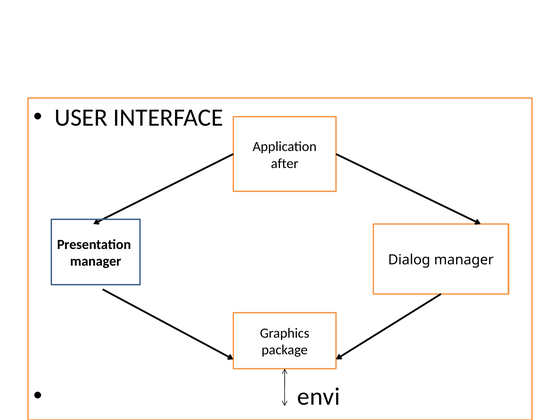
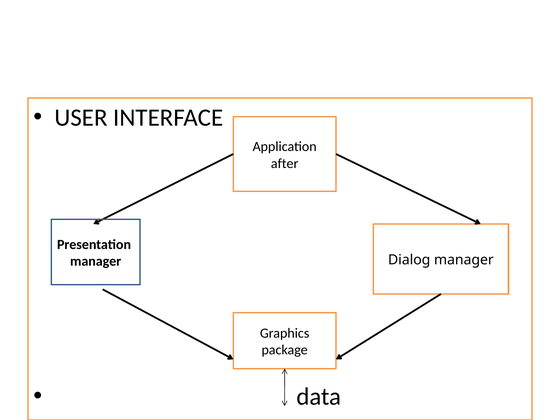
envi: envi -> data (319, 397)
